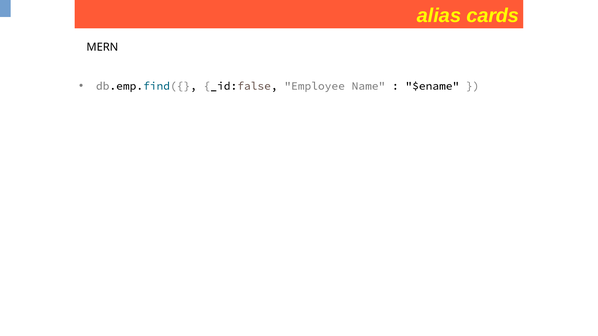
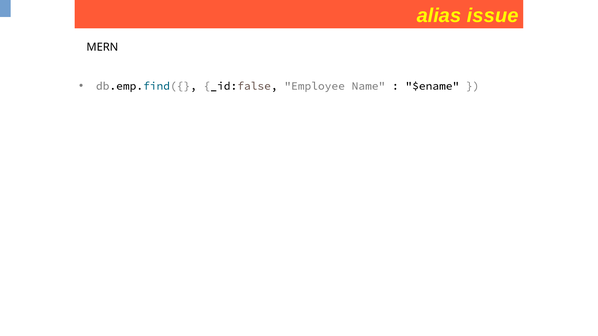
cards: cards -> issue (493, 16)
